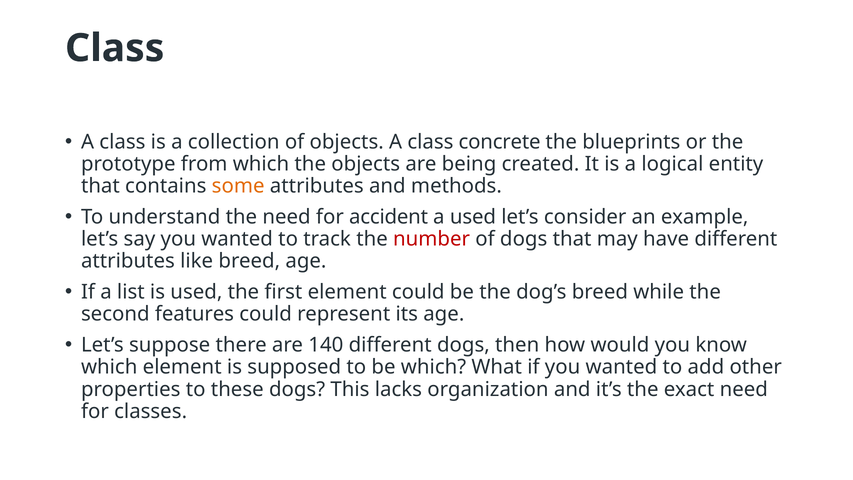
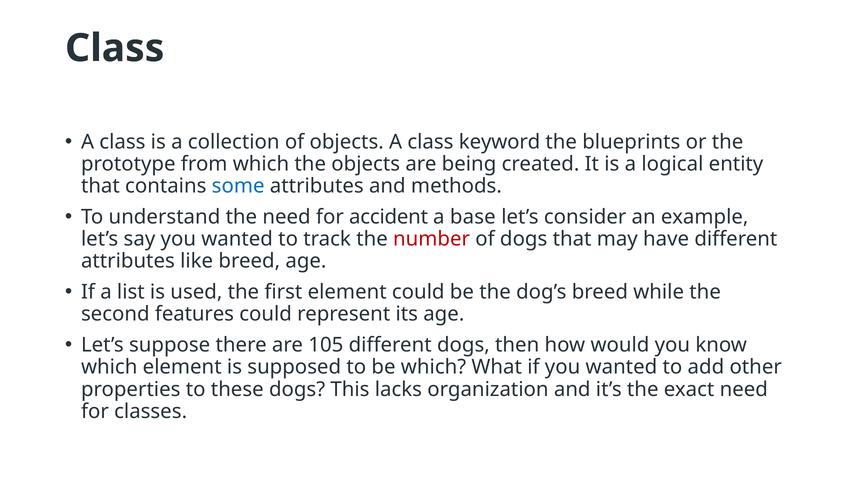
concrete: concrete -> keyword (500, 142)
some colour: orange -> blue (238, 186)
a used: used -> base (473, 217)
140: 140 -> 105 (326, 345)
